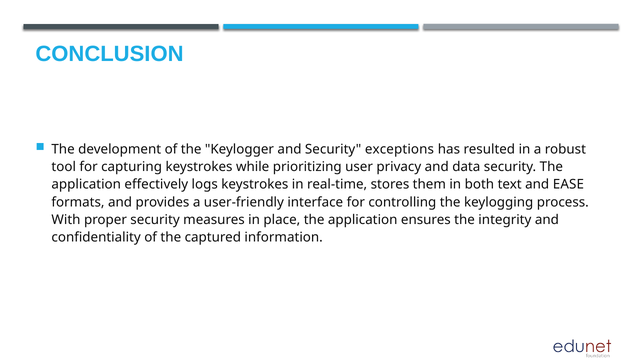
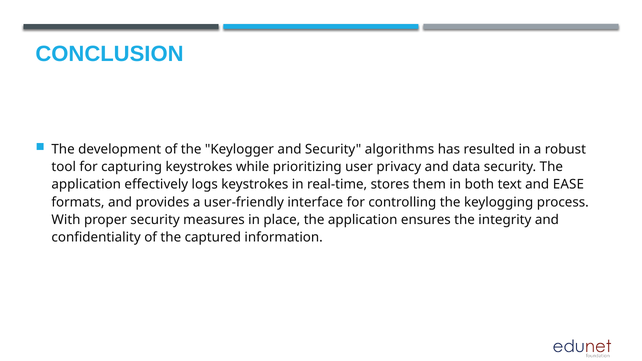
exceptions: exceptions -> algorithms (399, 149)
